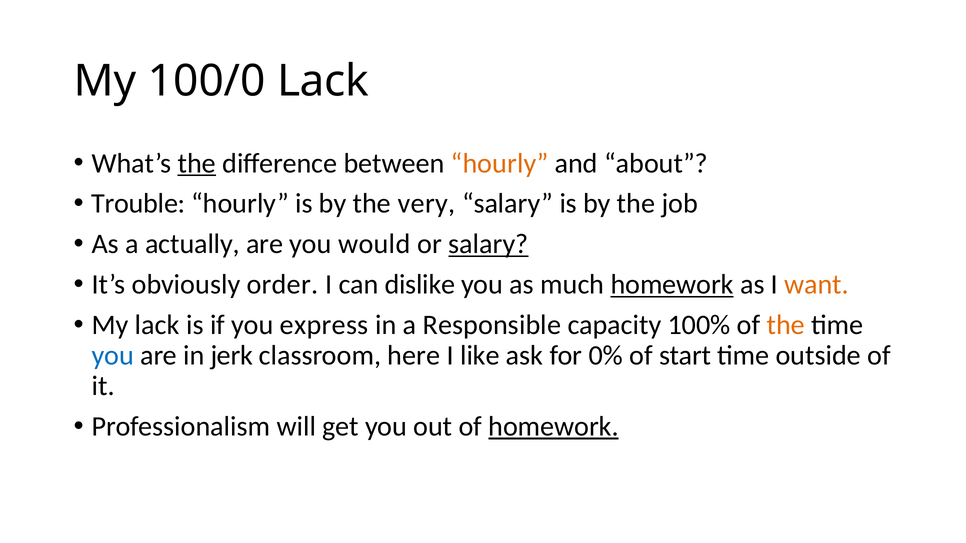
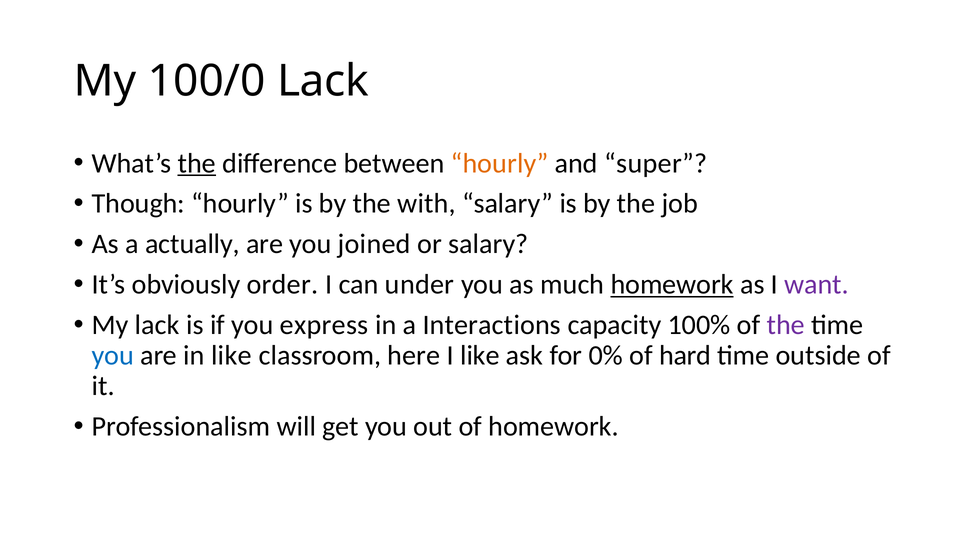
about: about -> super (656, 163)
Trouble: Trouble -> Though (138, 204)
very: very -> with (427, 204)
would: would -> joined (374, 244)
salary underline: present -> none (488, 244)
dislike: dislike -> under (420, 285)
want colour: orange -> purple (817, 285)
Responsible: Responsible -> Interactions (492, 325)
the colour: orange -> purple (786, 325)
in jerk: jerk -> like (232, 356)
start: start -> hard (685, 356)
homework underline: present -> none (554, 427)
